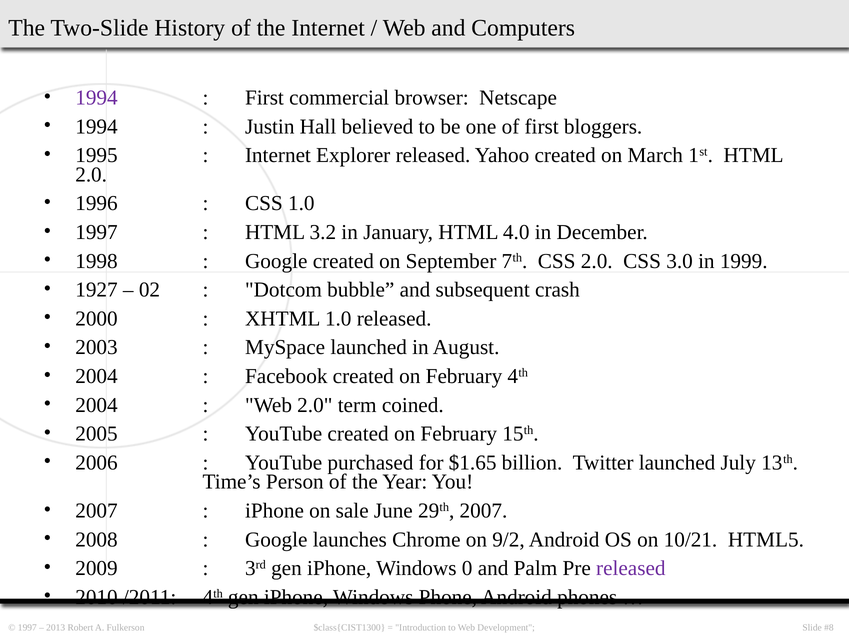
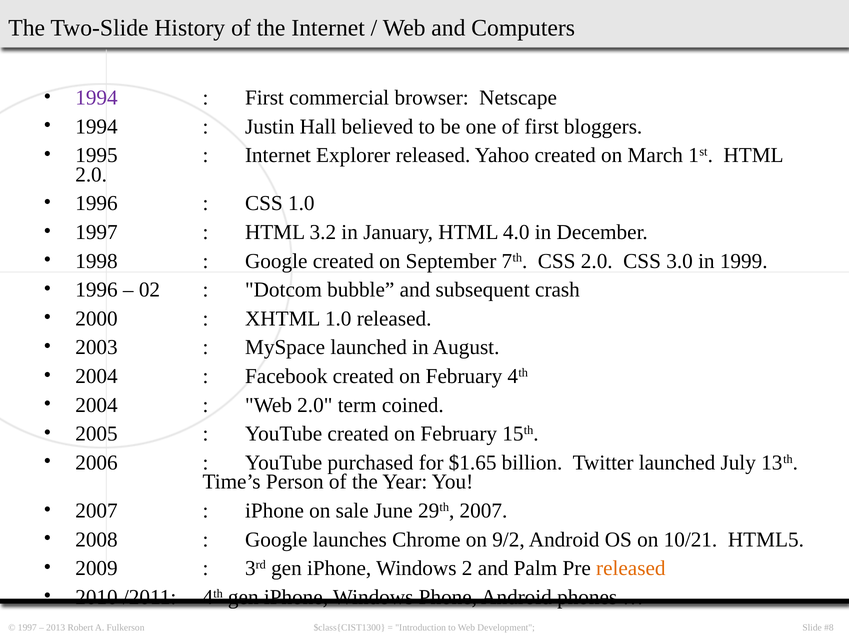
1927: 1927 -> 1996 (96, 290)
0: 0 -> 2 (467, 568)
released colour: purple -> orange (631, 568)
